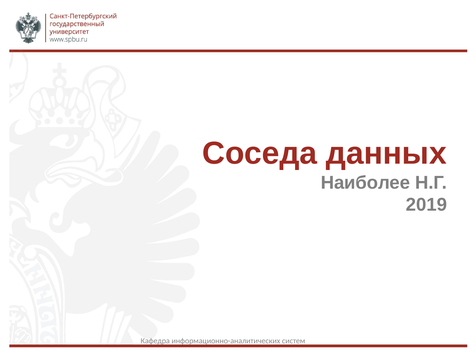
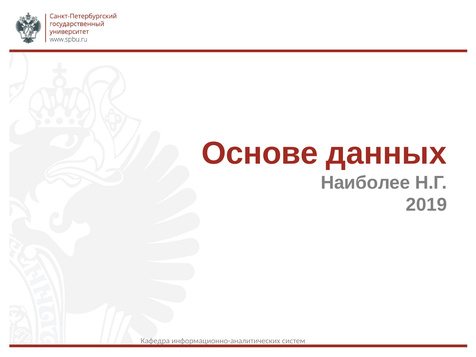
Соседа: Соседа -> Основе (260, 153)
